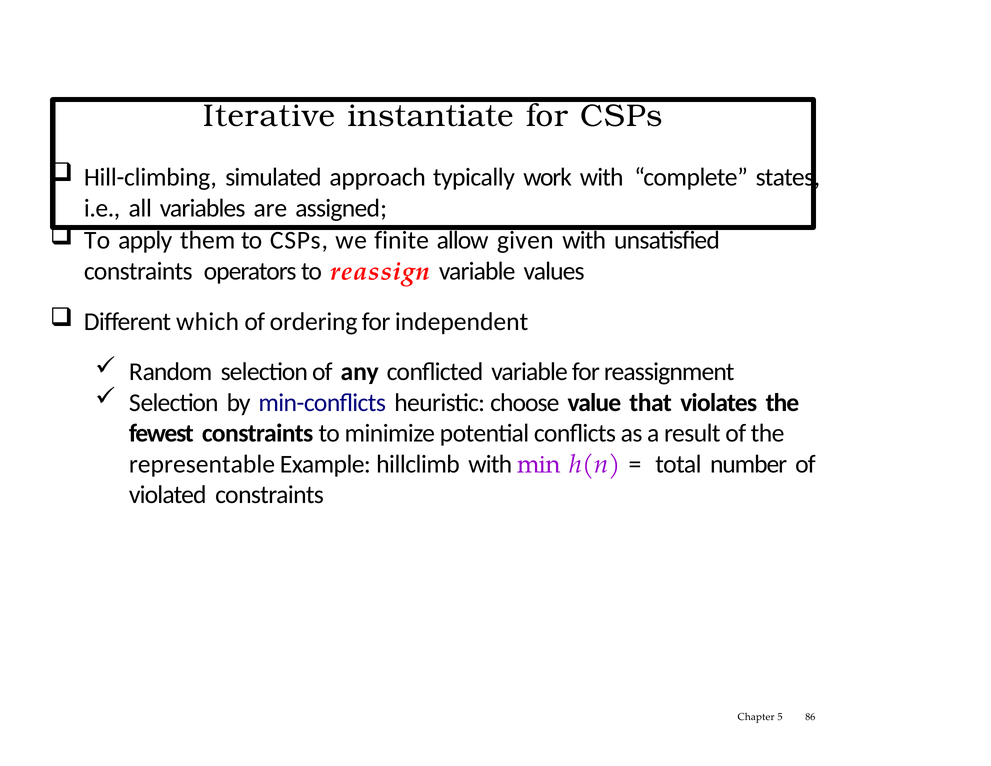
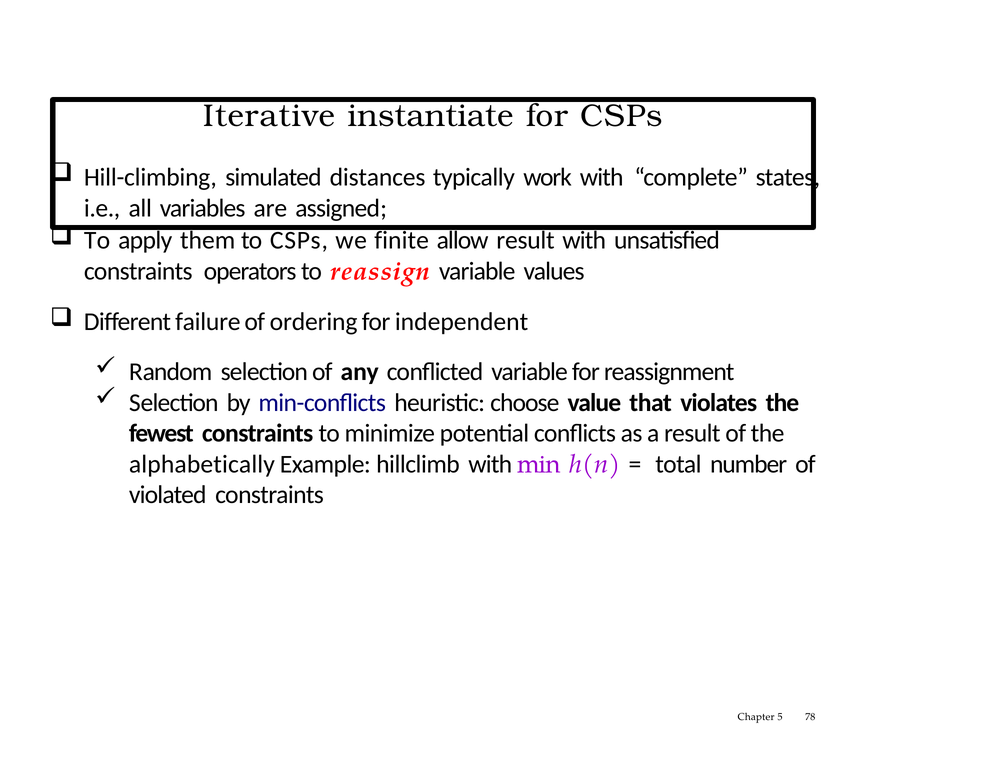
approach: approach -> distances (378, 177)
allow given: given -> result (526, 240)
which: which -> failure (208, 322)
representable: representable -> alphabetically (202, 464)
86: 86 -> 78 (810, 717)
